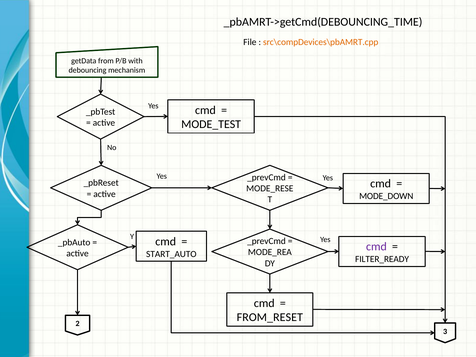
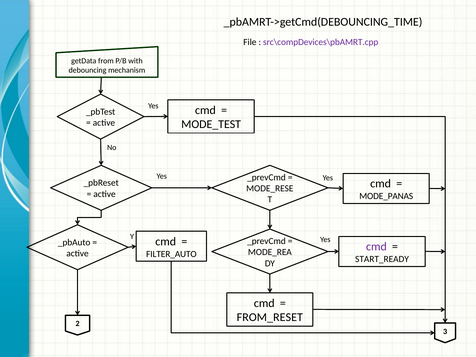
src\compDevices\pbAMRT.cpp colour: orange -> purple (321, 42)
MODE_DOWN: MODE_DOWN -> MODE_PANAS (386, 196)
START_AUTO: START_AUTO -> FILTER_AUTO (171, 254)
FILTER_READY: FILTER_READY -> START_READY (382, 259)
